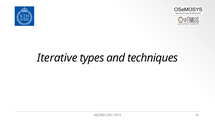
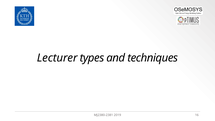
Iterative: Iterative -> Lecturer (57, 58)
